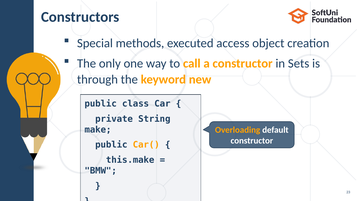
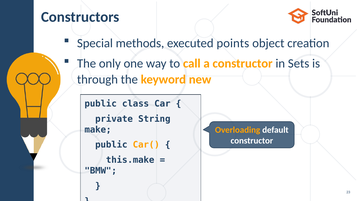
access: access -> points (233, 43)
